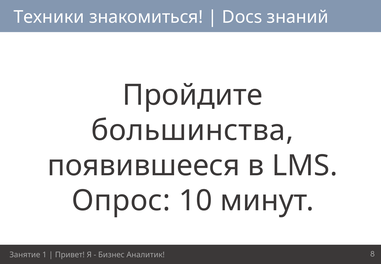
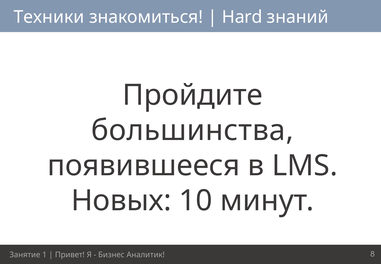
Docs: Docs -> Hard (242, 17)
Опрос: Опрос -> Новых (121, 201)
